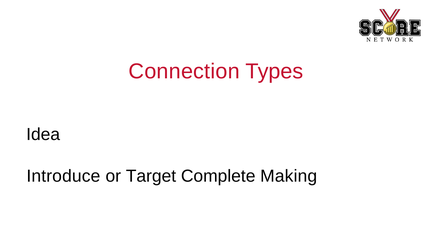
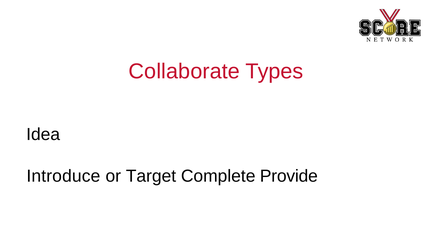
Connection: Connection -> Collaborate (184, 71)
Making: Making -> Provide (289, 176)
